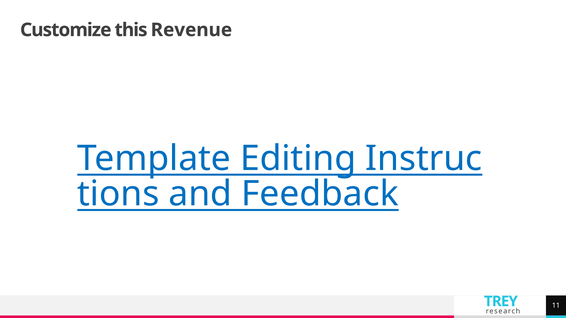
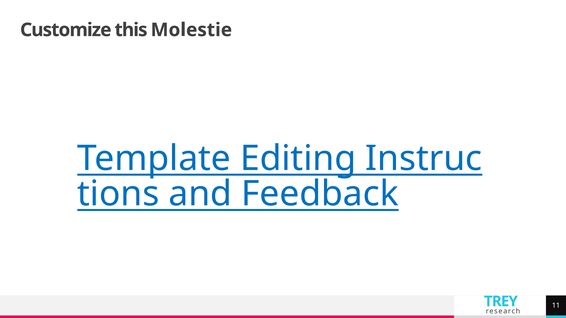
Revenue: Revenue -> Molestie (191, 30)
